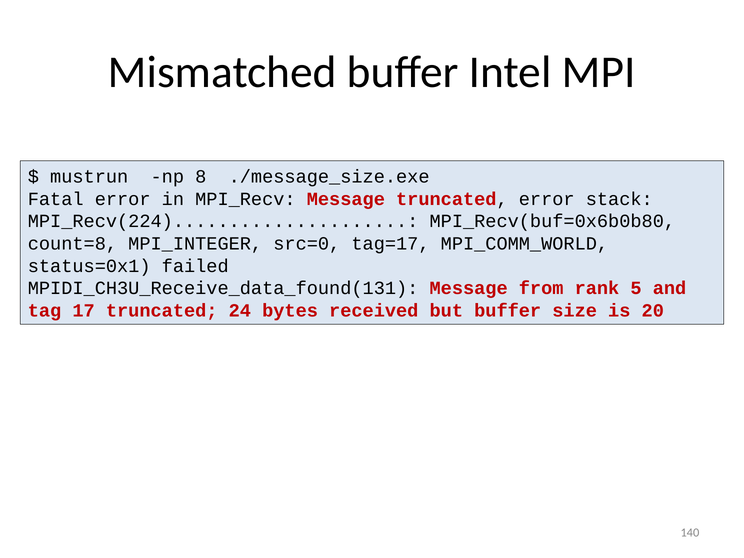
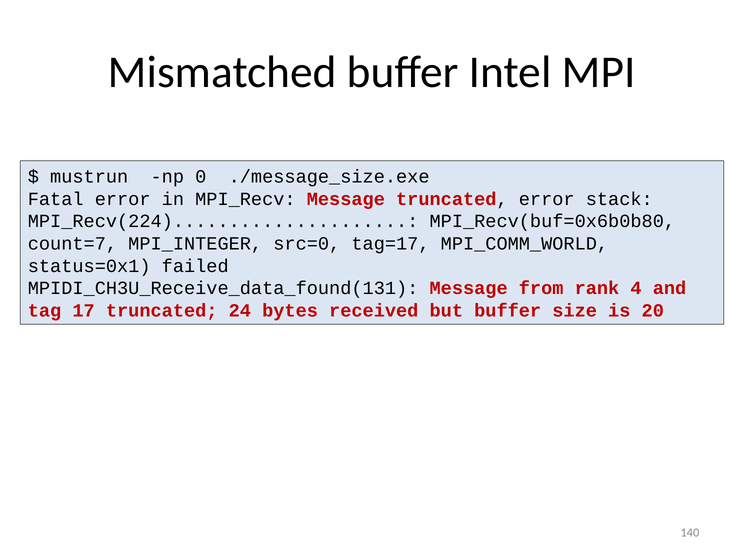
8: 8 -> 0 (201, 177)
count=8: count=8 -> count=7 (72, 244)
5: 5 -> 4 (636, 288)
